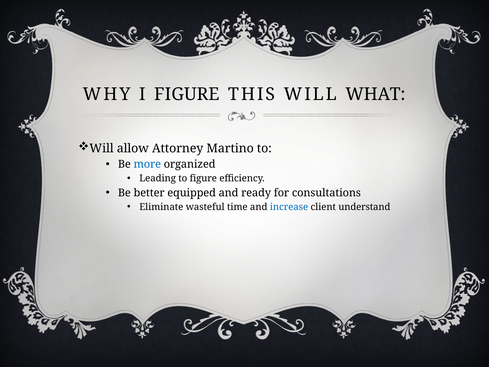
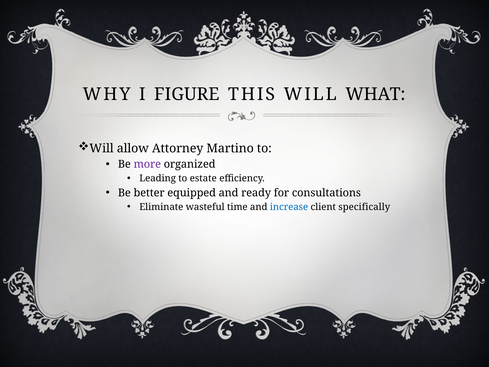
more colour: blue -> purple (147, 164)
to figure: figure -> estate (203, 178)
understand: understand -> specifically (364, 207)
